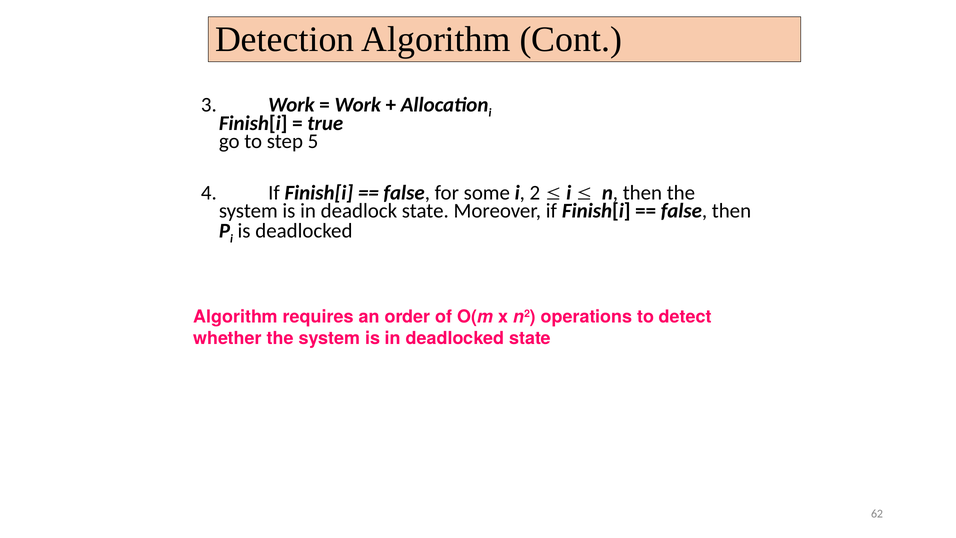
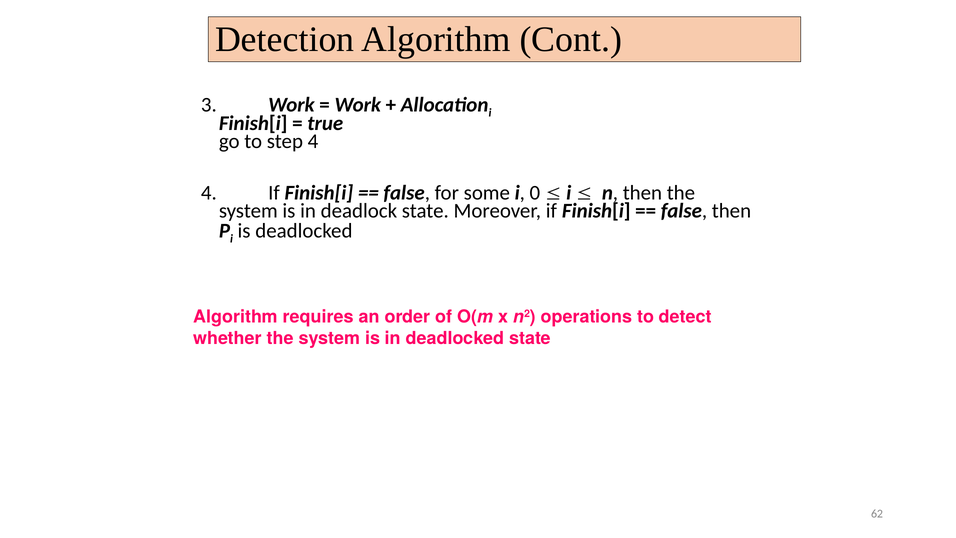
step 5: 5 -> 4 (313, 142)
2: 2 -> 0 (535, 193)
